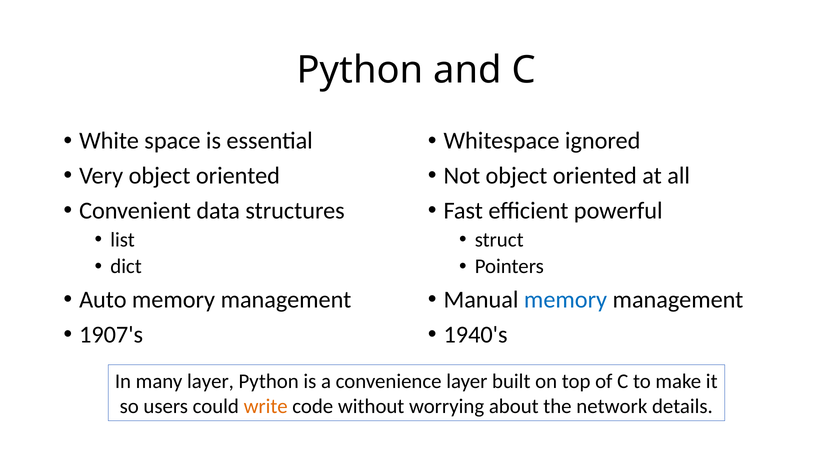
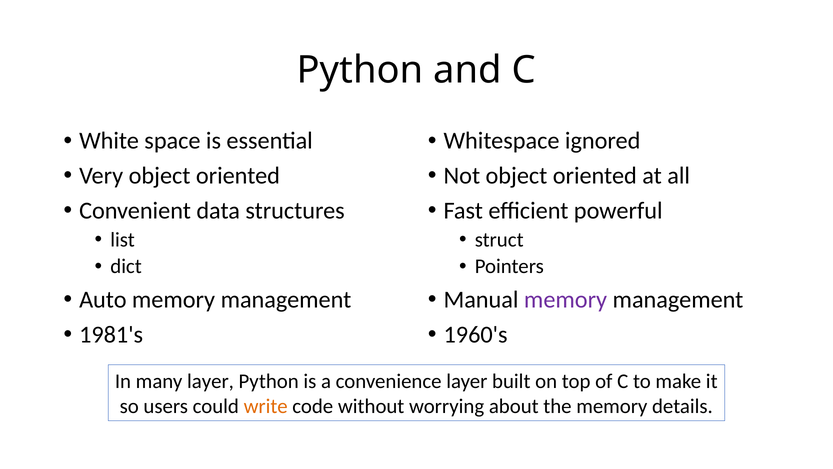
memory colour: blue -> purple (566, 299)
1907's: 1907's -> 1981's (111, 334)
1940's: 1940's -> 1960's (476, 334)
the network: network -> memory (612, 406)
